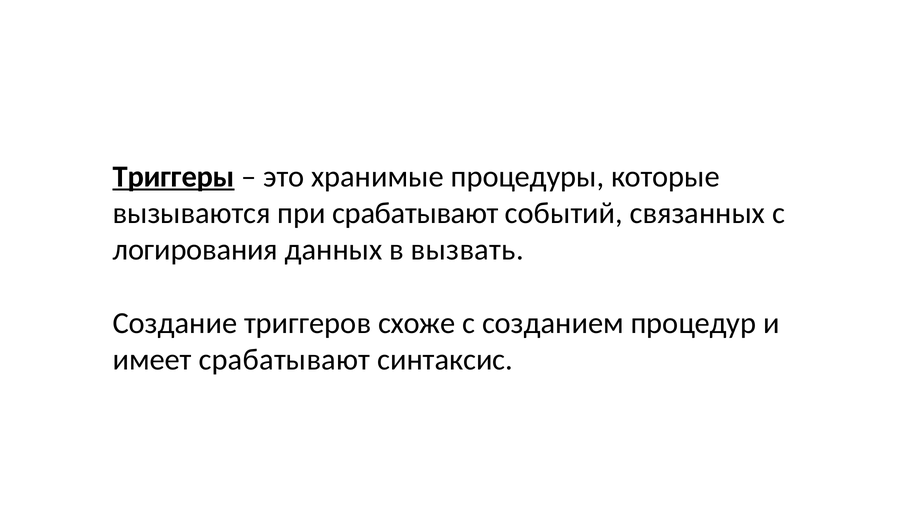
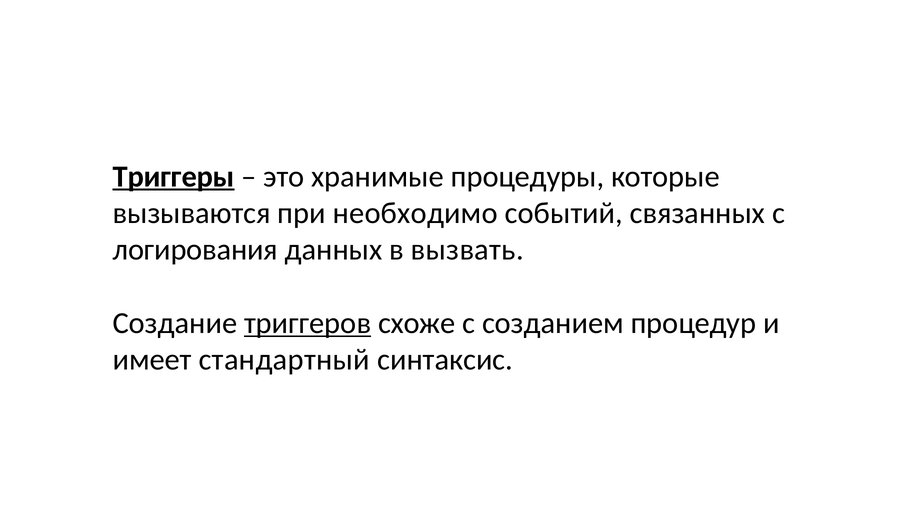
при срабатывают: срабатывают -> необходимо (415, 213)
триггеров underline: none -> present (308, 323)
имеет срабатывают: срабатывают -> стандартный (284, 359)
